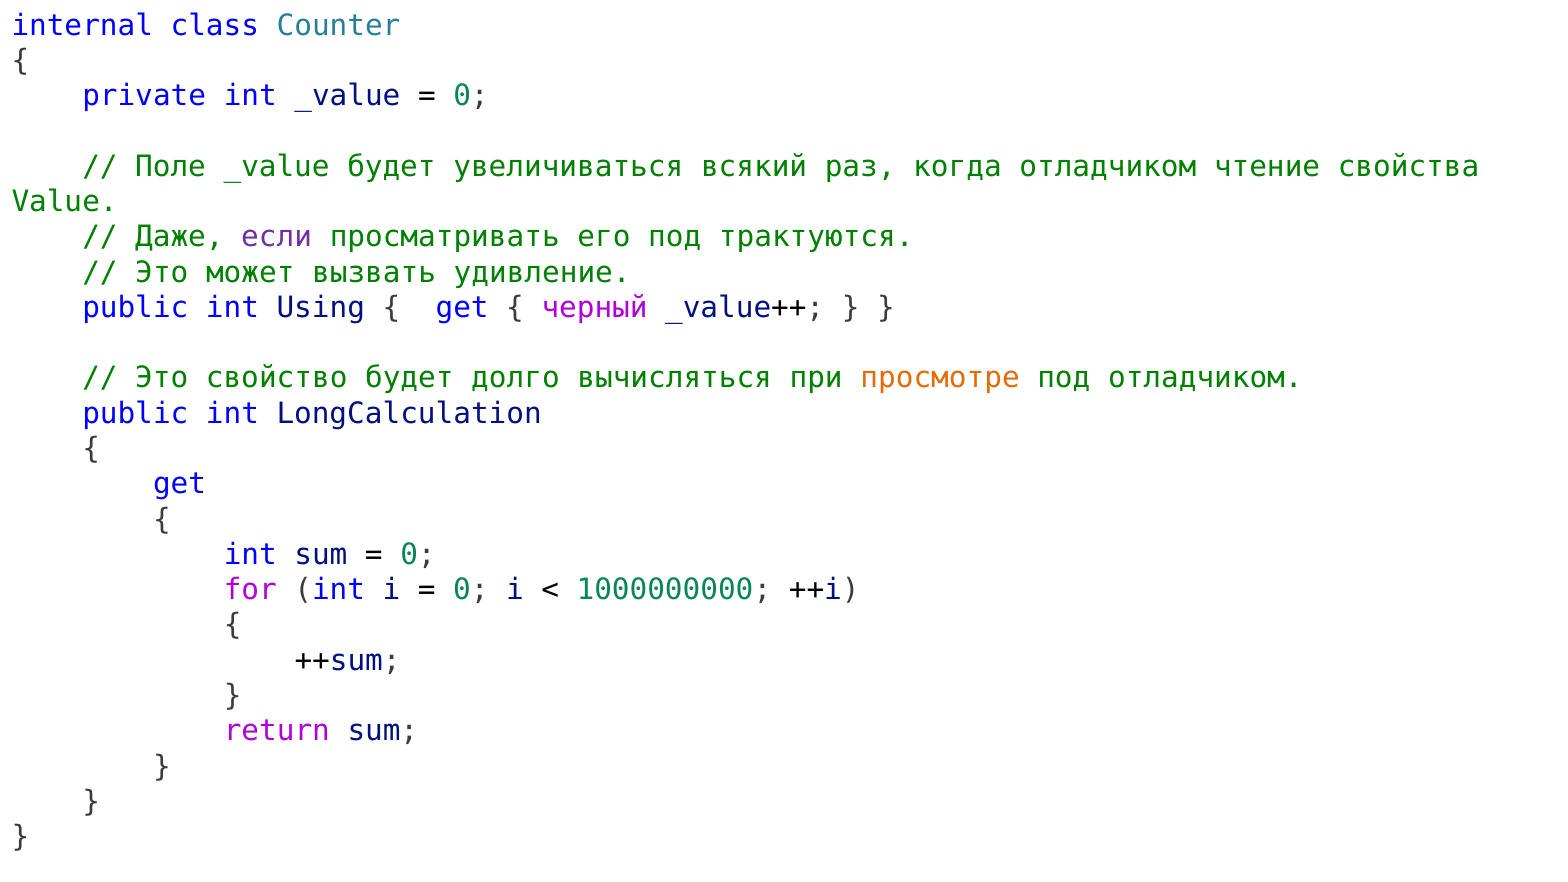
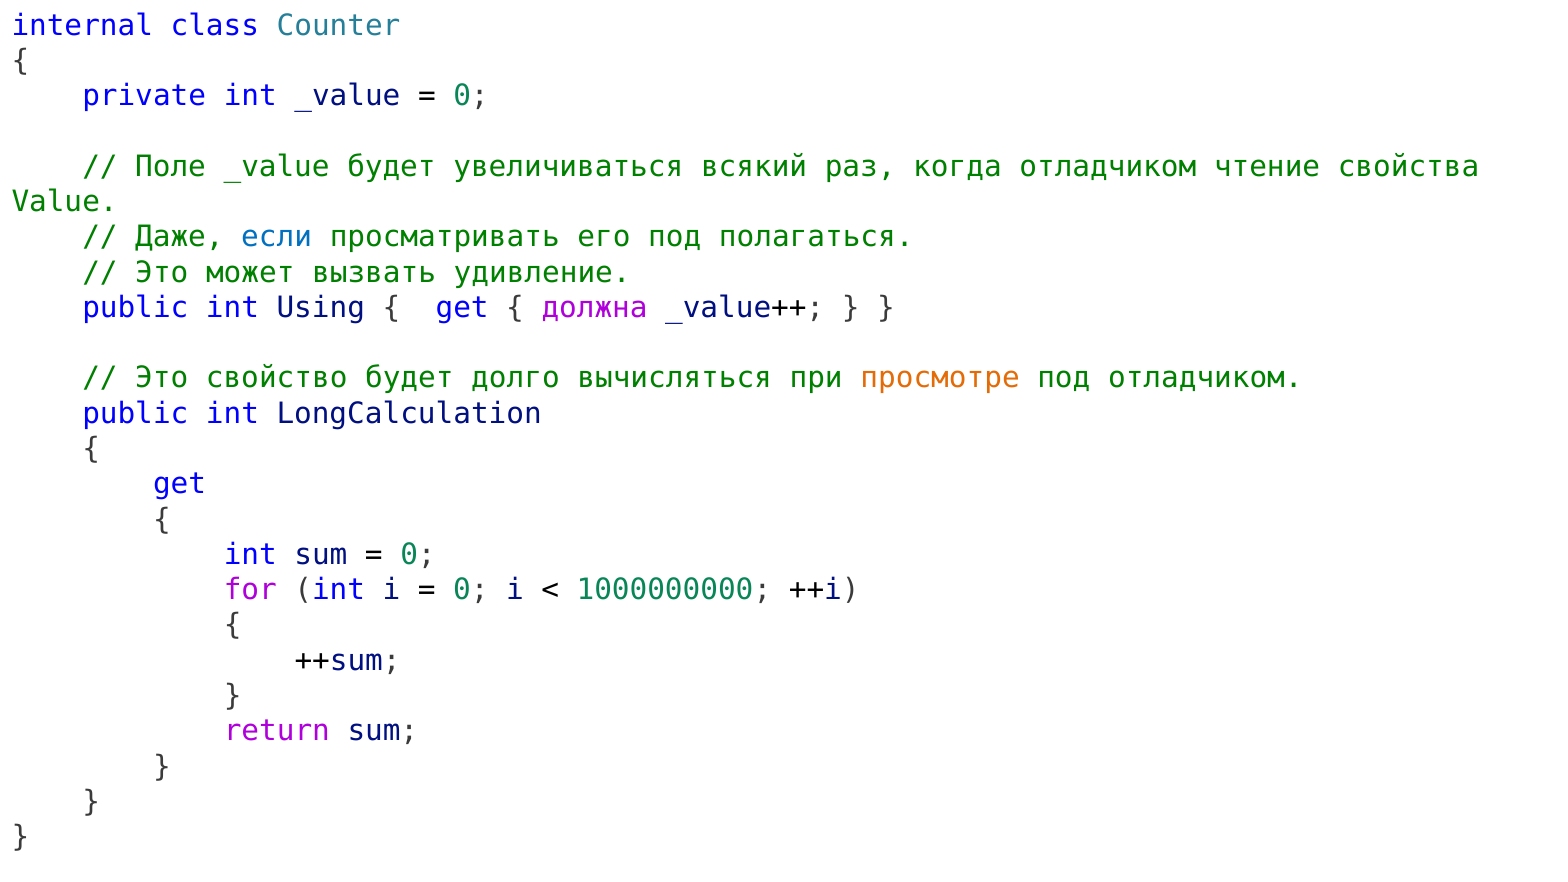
если colour: purple -> blue (277, 237)
трактуются: трактуются -> полагаться (816, 237)
черный: черный -> должна (595, 308)
